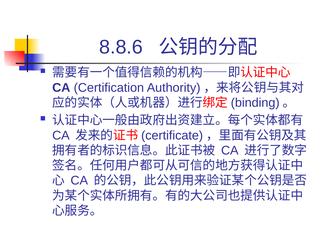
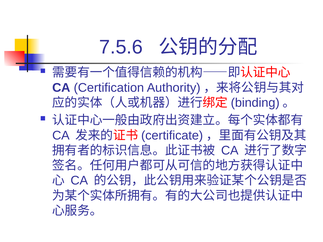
8.8.6: 8.8.6 -> 7.5.6 (121, 47)
